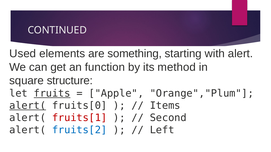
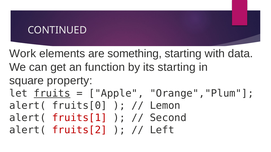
Used: Used -> Work (23, 54)
alert: alert -> data (241, 54)
its method: method -> starting (177, 67)
structure: structure -> property (70, 81)
alert( underline: present -> none (28, 106)
Items: Items -> Lemon (165, 106)
fruits[2 colour: blue -> red (80, 130)
